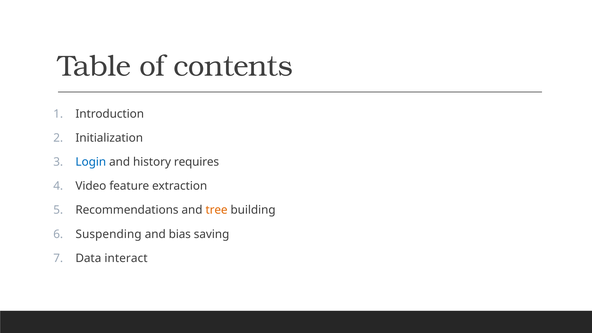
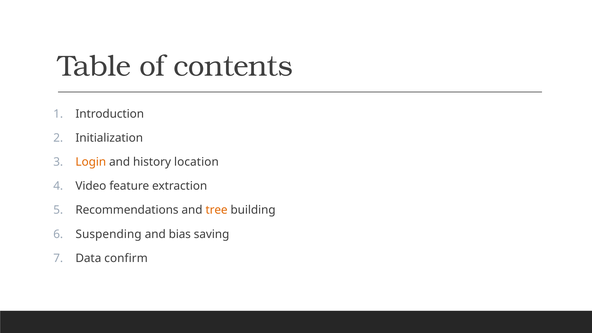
Login colour: blue -> orange (91, 162)
requires: requires -> location (196, 162)
interact: interact -> confirm (126, 258)
